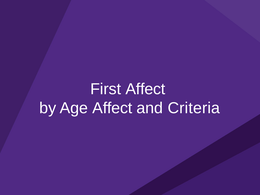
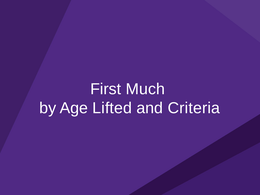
First Affect: Affect -> Much (145, 89)
Age Affect: Affect -> Lifted (112, 108)
